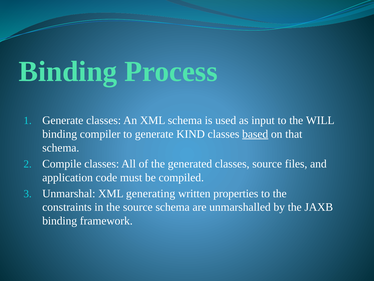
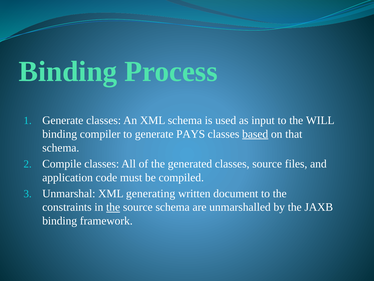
KIND: KIND -> PAYS (191, 134)
properties: properties -> document (236, 193)
the underline: none -> present (113, 207)
